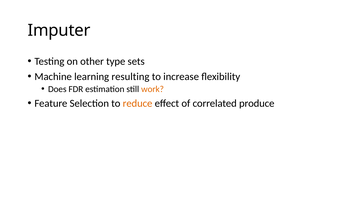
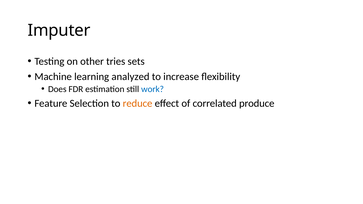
type: type -> tries (116, 61)
resulting: resulting -> analyzed (130, 77)
work colour: orange -> blue (153, 89)
